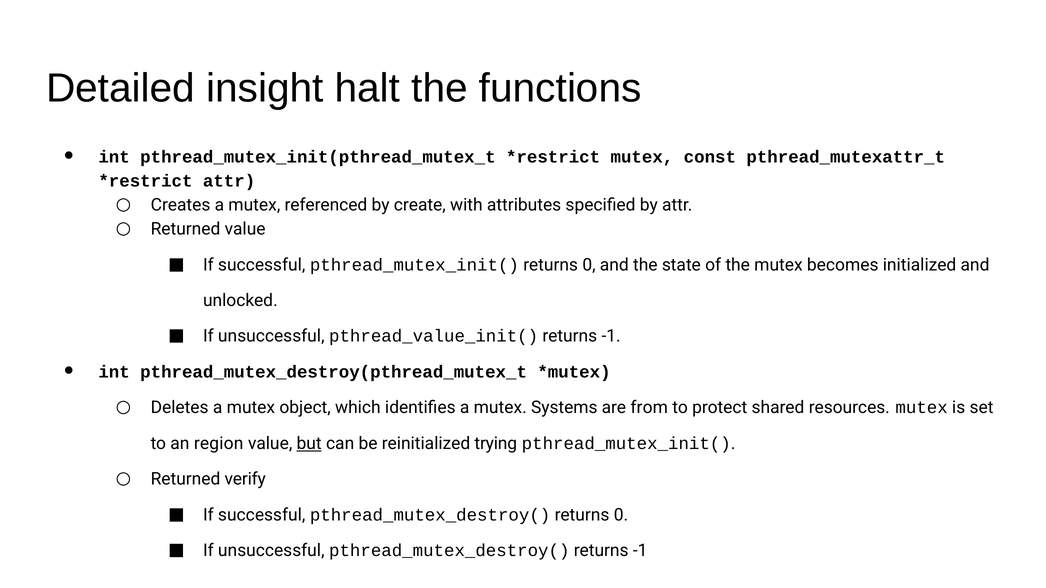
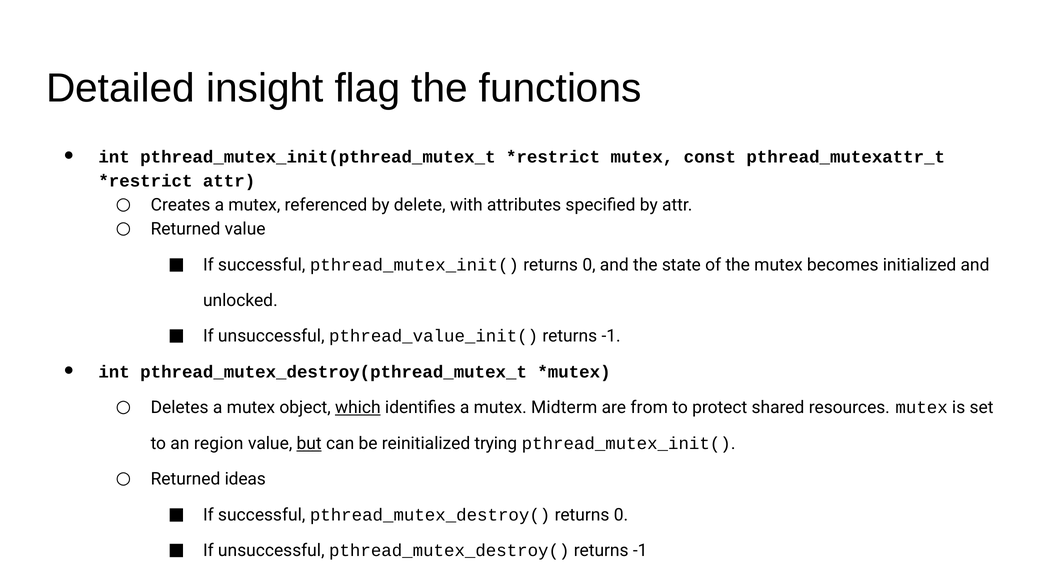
halt: halt -> flag (367, 89)
create: create -> delete (420, 205)
which underline: none -> present (358, 408)
Systems: Systems -> Midterm (564, 408)
verify: verify -> ideas (245, 479)
